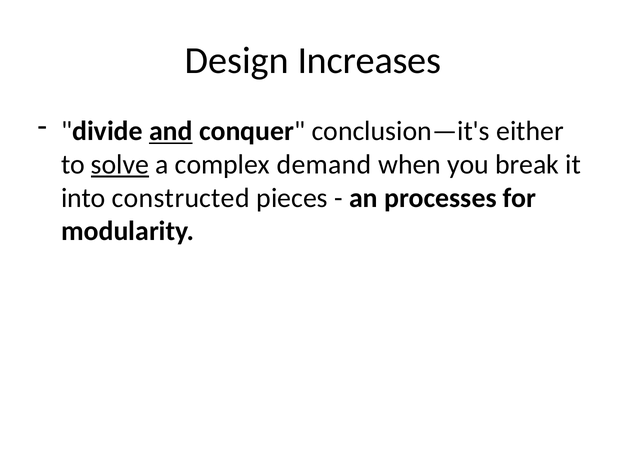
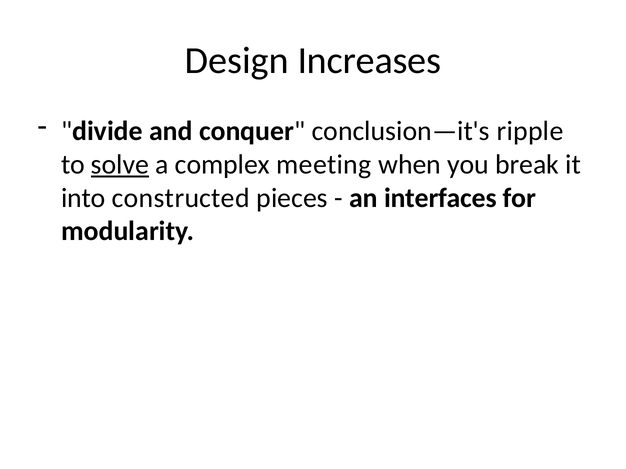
and underline: present -> none (171, 131)
either: either -> ripple (530, 131)
demand: demand -> meeting (324, 165)
processes: processes -> interfaces (440, 198)
